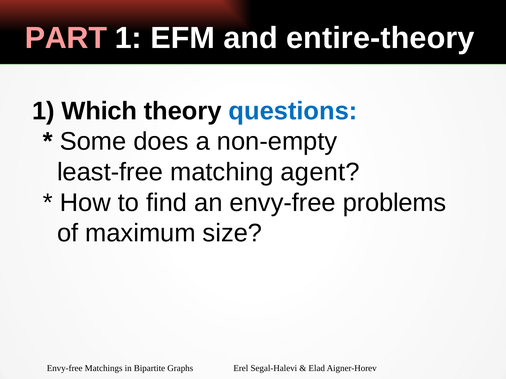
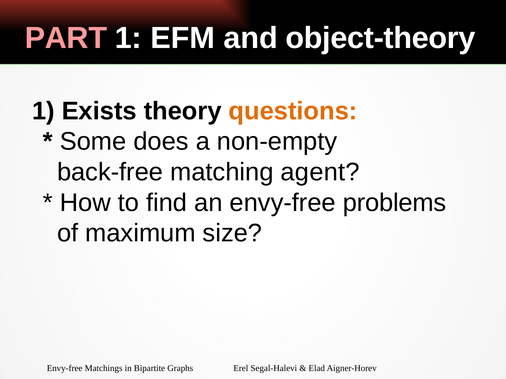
entire-theory: entire-theory -> object-theory (381, 38)
Which: Which -> Exists (99, 111)
questions colour: blue -> orange (293, 111)
least-free: least-free -> back-free (110, 172)
